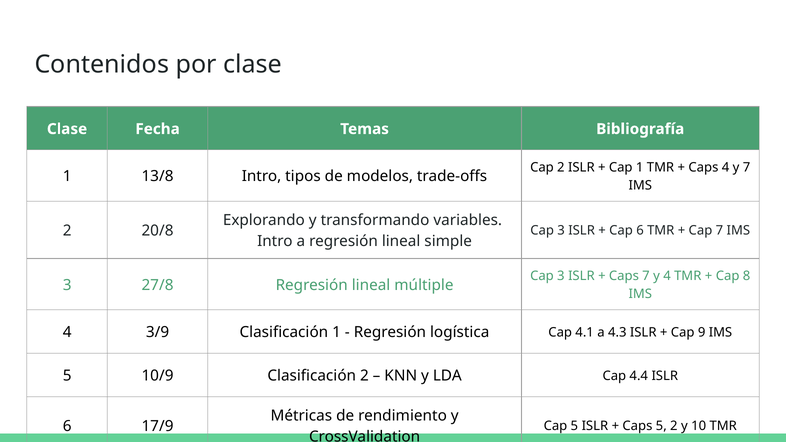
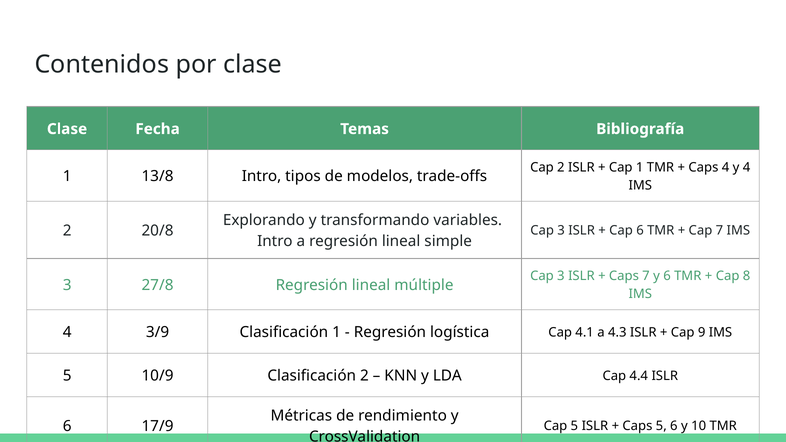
y 7: 7 -> 4 (747, 167)
y 4: 4 -> 6 (667, 276)
5 2: 2 -> 6 (674, 426)
